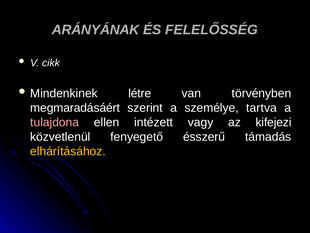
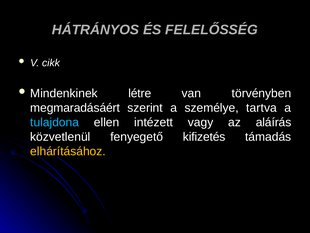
ARÁNYÁNAK: ARÁNYÁNAK -> HÁTRÁNYOS (96, 30)
tulajdona colour: pink -> light blue (55, 122)
kifejezi: kifejezi -> aláírás (274, 122)
ésszerű: ésszerű -> kifizetés (204, 137)
